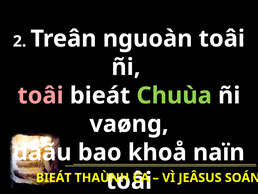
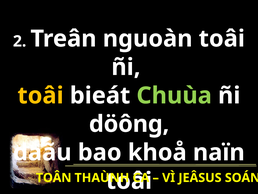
toâi colour: pink -> yellow (41, 95)
vaøng: vaøng -> döông (129, 124)
BIEÁT: BIEÁT -> TOÂN (54, 177)
